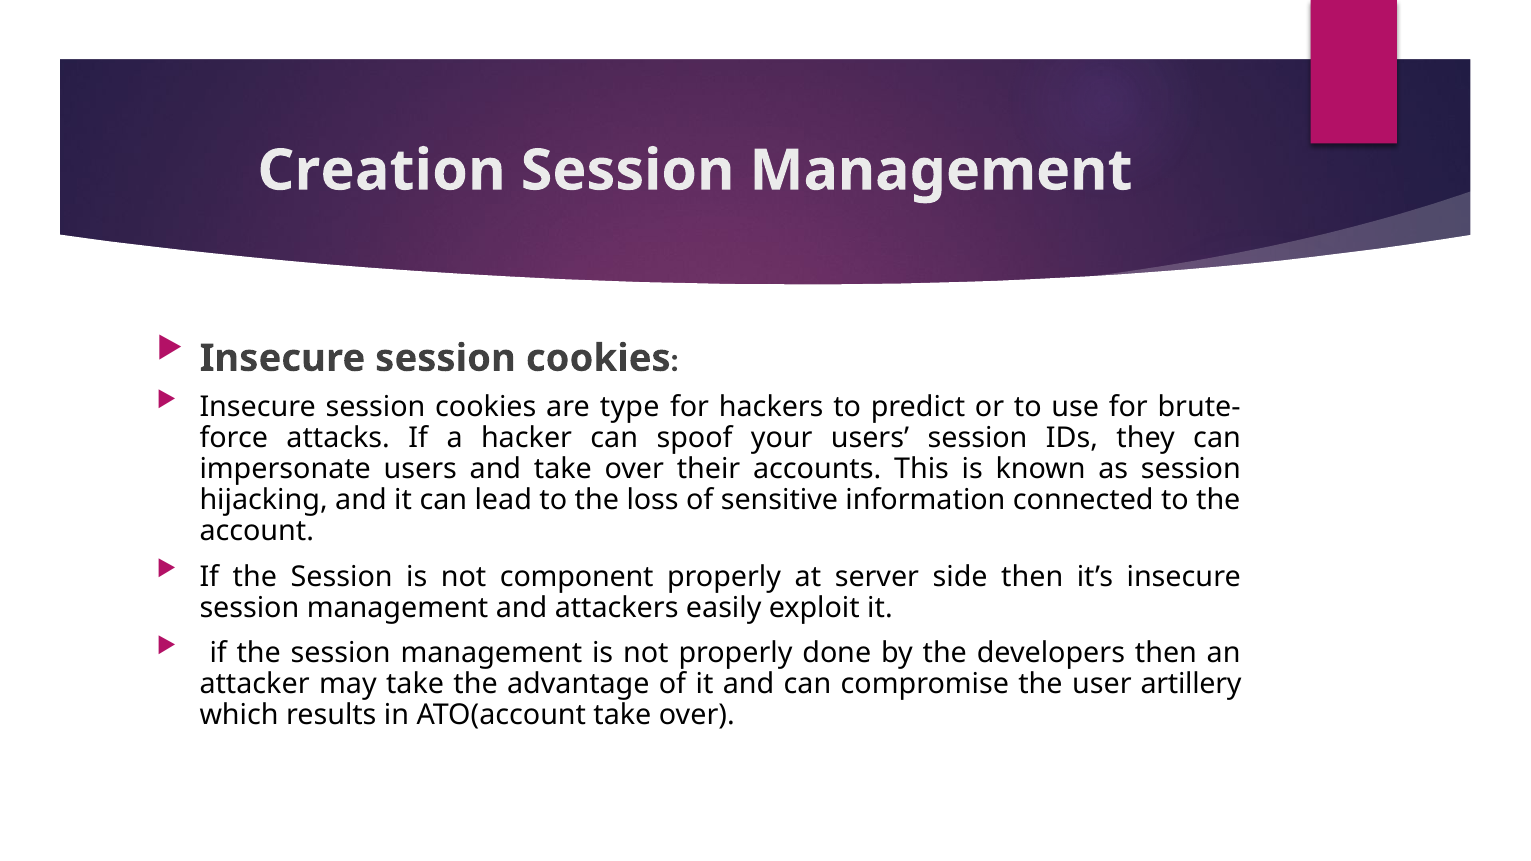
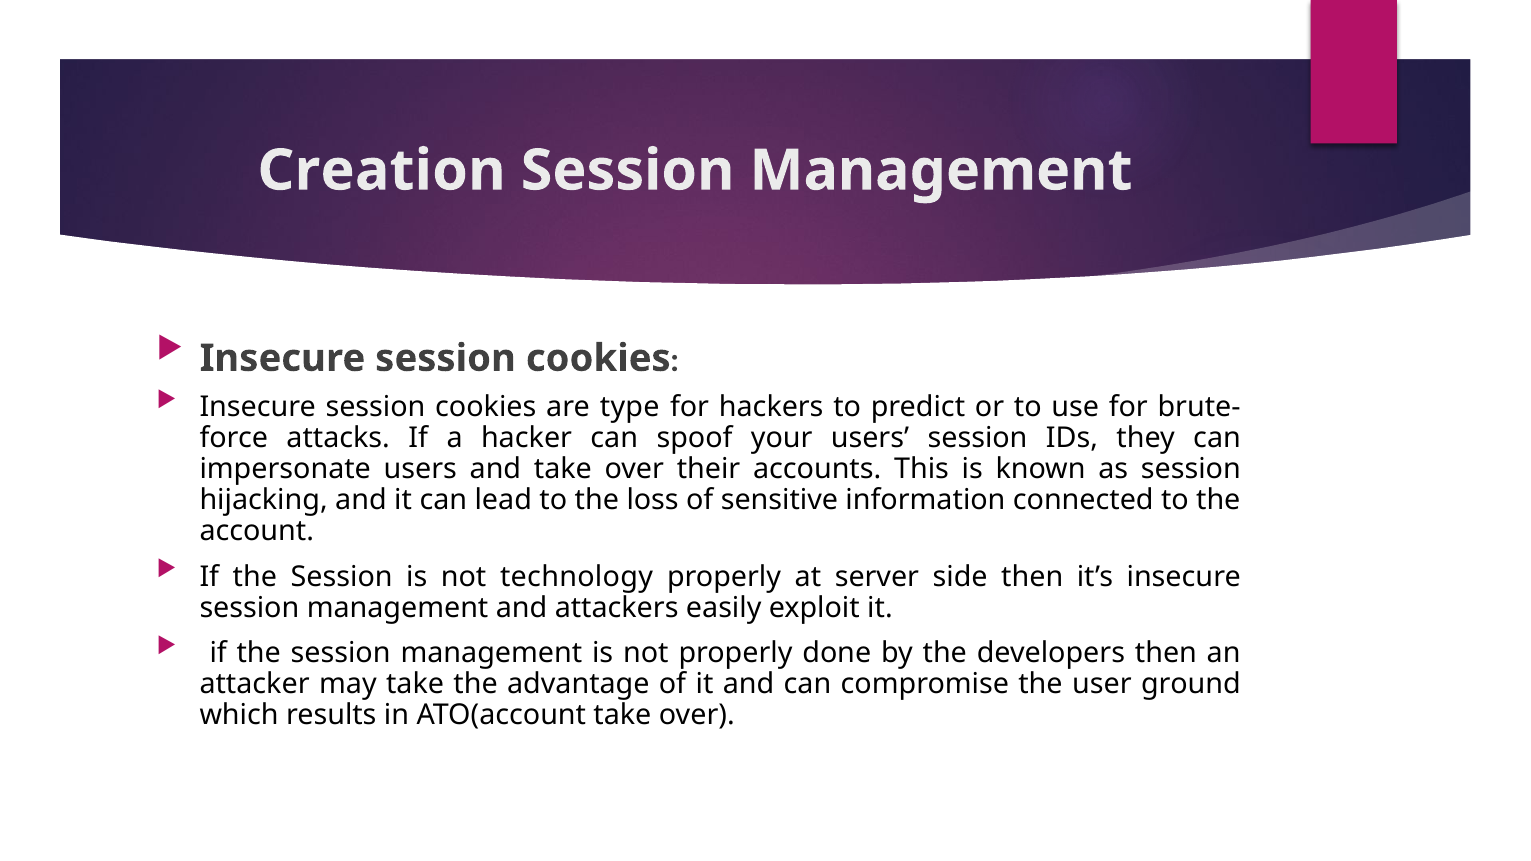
component: component -> technology (577, 577)
artillery: artillery -> ground (1191, 684)
